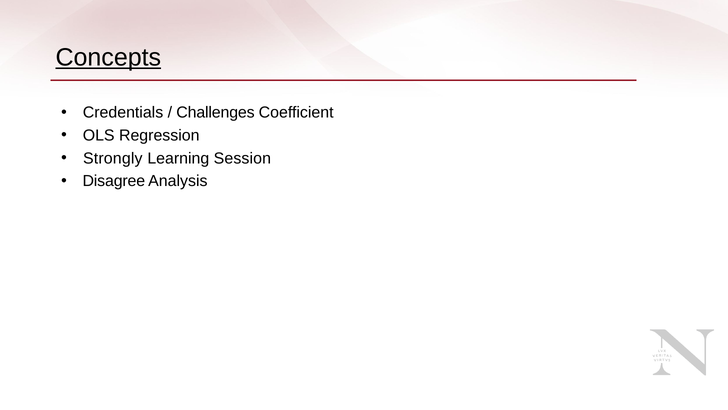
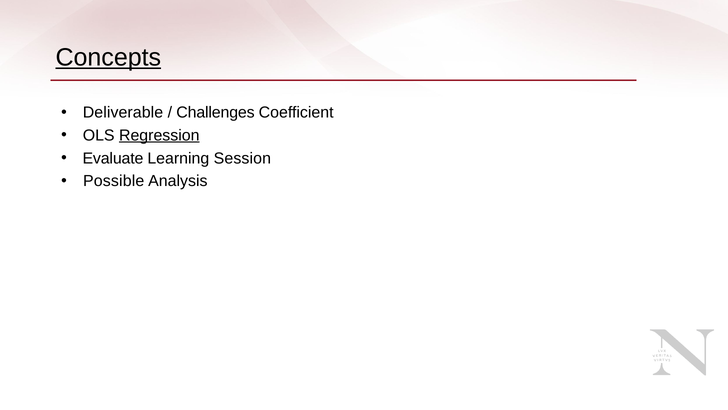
Credentials: Credentials -> Deliverable (123, 112)
Regression underline: none -> present (159, 135)
Strongly: Strongly -> Evaluate (113, 158)
Disagree: Disagree -> Possible (114, 181)
